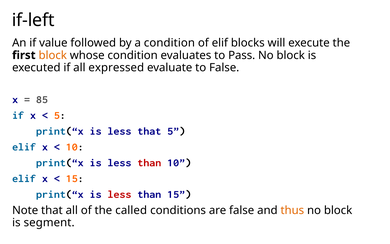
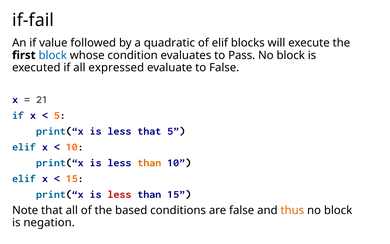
if-left: if-left -> if-fail (33, 20)
a condition: condition -> quadratic (169, 43)
block colour: orange -> blue (53, 55)
85: 85 -> 21 (42, 99)
than colour: red -> orange (149, 162)
called: called -> based (131, 210)
segment: segment -> negation (49, 222)
